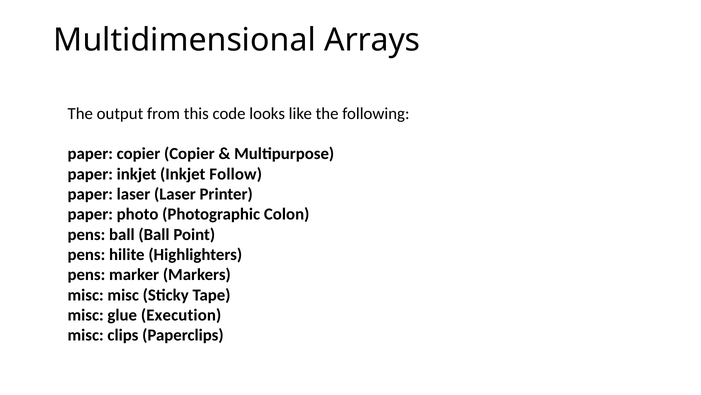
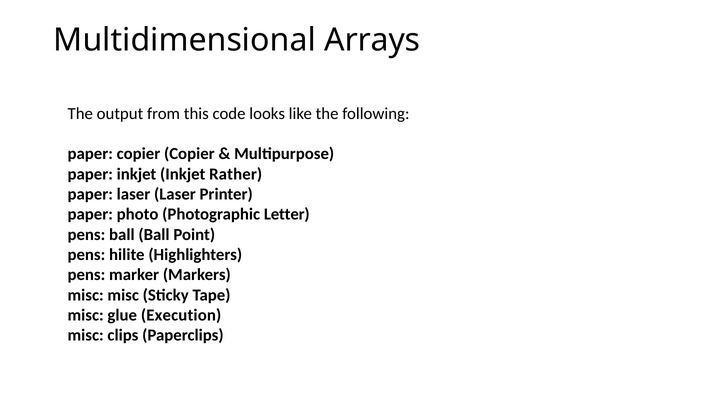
Follow: Follow -> Rather (236, 174)
Colon: Colon -> Letter (287, 214)
